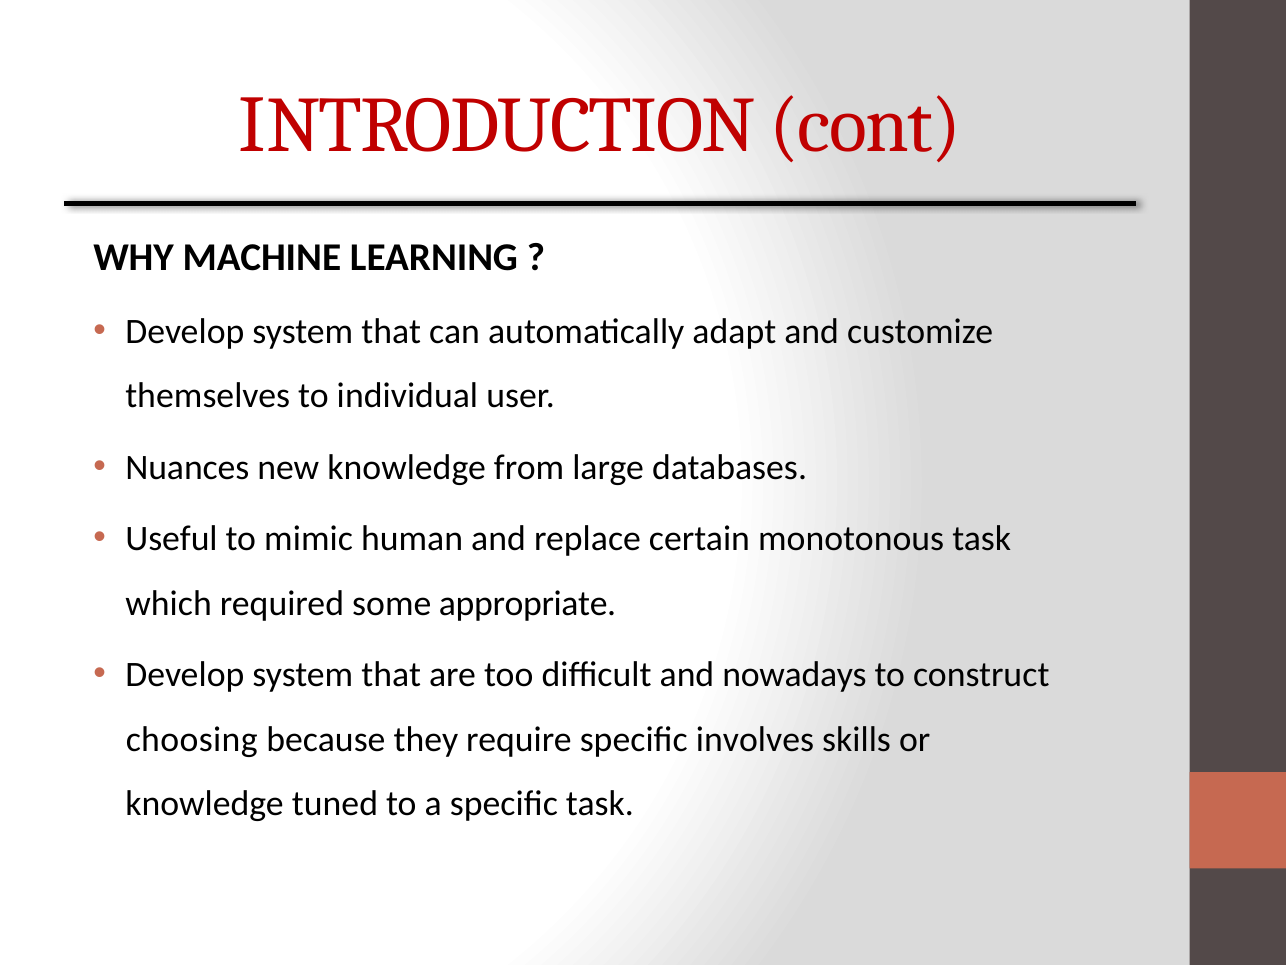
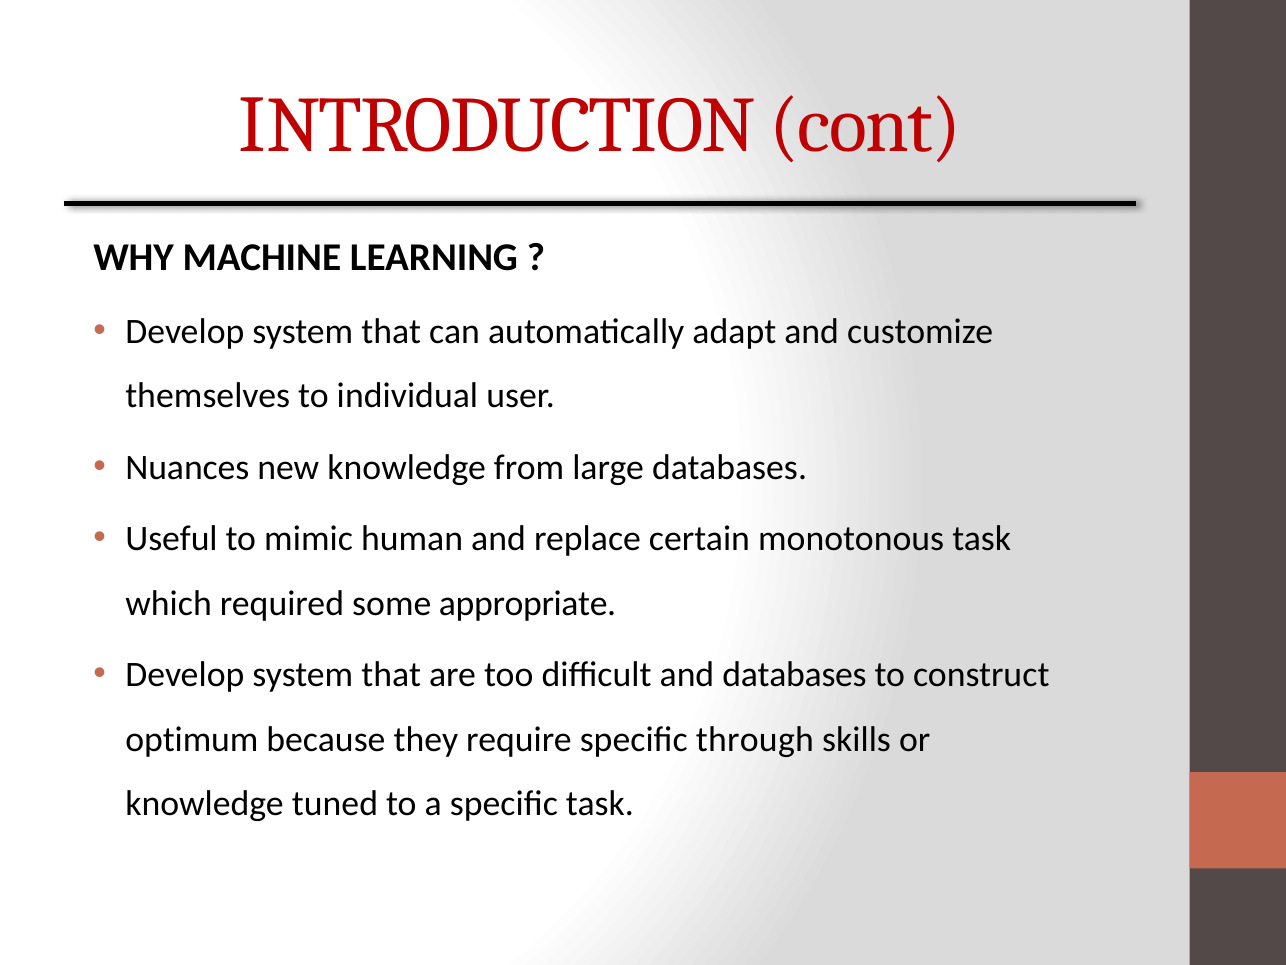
and nowadays: nowadays -> databases (795, 675)
choosing: choosing -> optimum (192, 739)
involves: involves -> through (755, 739)
